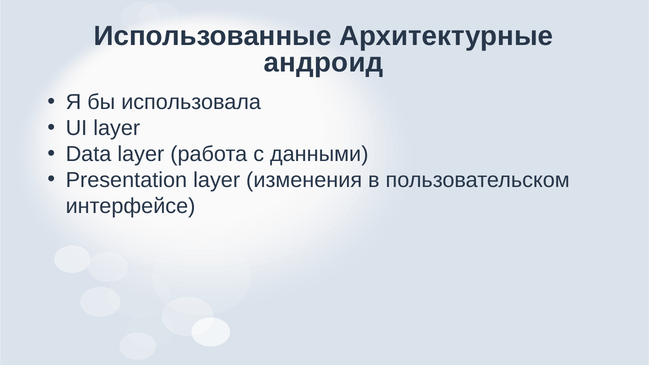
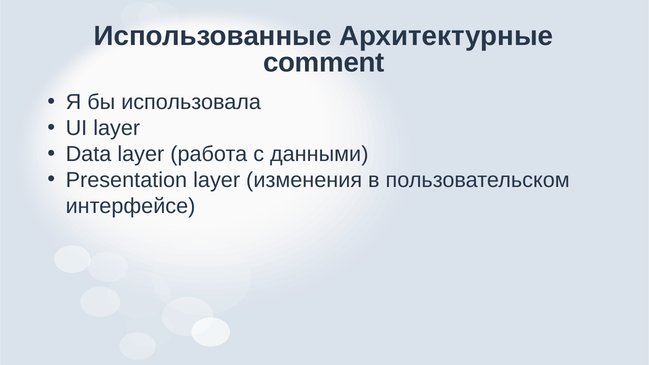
андроид: андроид -> comment (324, 62)
